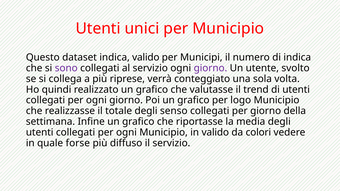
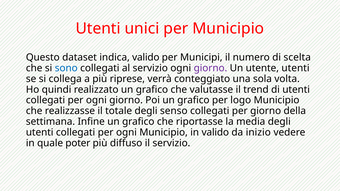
di indica: indica -> scelta (297, 57)
sono colour: purple -> blue (66, 68)
utente svolto: svolto -> utenti (296, 68)
colori: colori -> inizio (258, 132)
forse: forse -> poter (78, 143)
